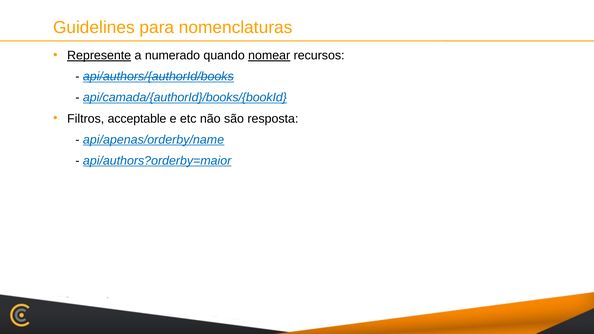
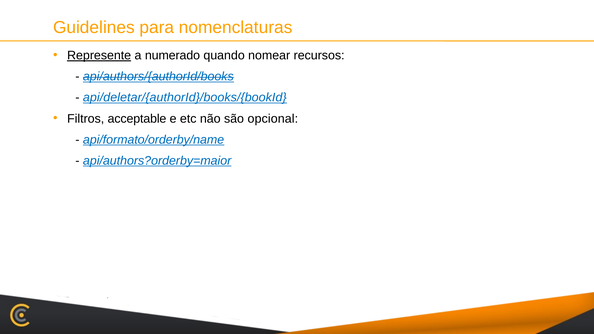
nomear underline: present -> none (269, 55)
api/camada/{authorId}/books/{bookId: api/camada/{authorId}/books/{bookId -> api/deletar/{authorId}/books/{bookId (185, 98)
resposta: resposta -> opcional (273, 119)
api/apenas/orderby/name: api/apenas/orderby/name -> api/formato/orderby/name (154, 140)
